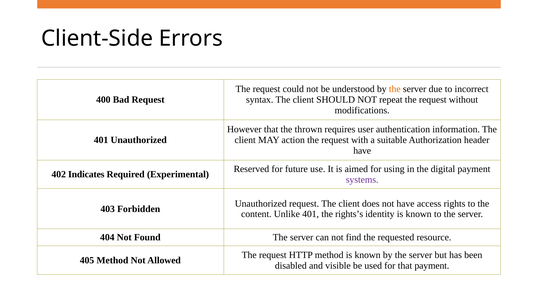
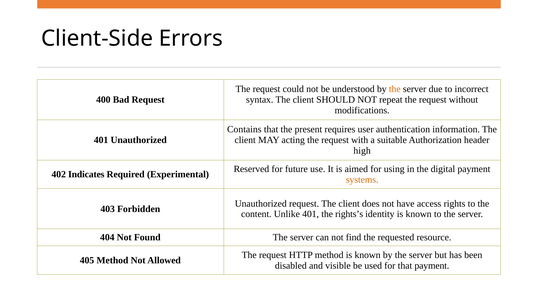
However: However -> Contains (244, 129)
thrown: thrown -> present (308, 129)
action: action -> acting (293, 140)
have: have -> high (362, 150)
systems colour: purple -> orange (362, 179)
